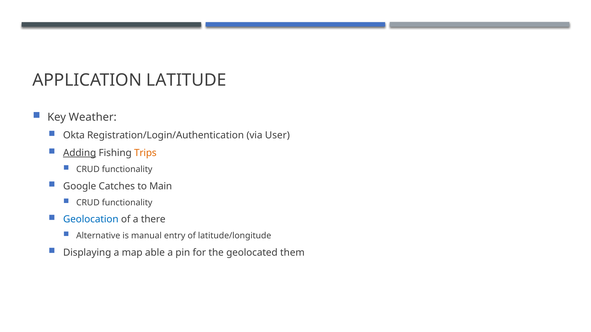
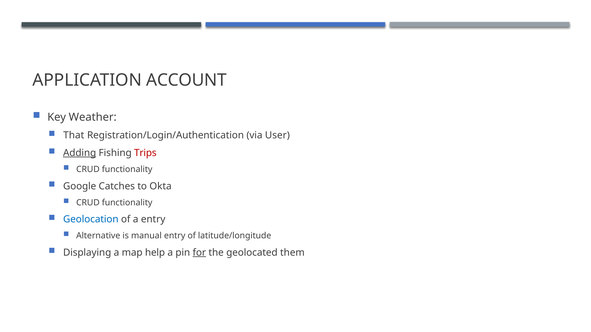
LATITUDE: LATITUDE -> ACCOUNT (186, 80)
Okta: Okta -> That (74, 136)
Trips colour: orange -> red (145, 153)
Main: Main -> Okta (161, 186)
a there: there -> entry (153, 220)
able: able -> help (155, 253)
for underline: none -> present (199, 253)
